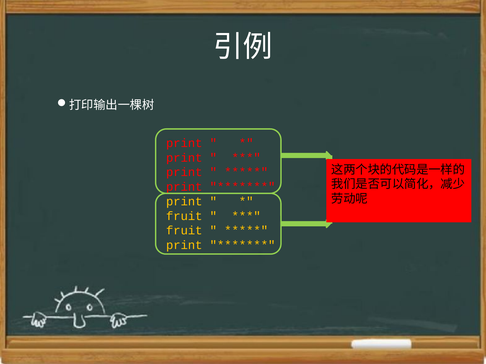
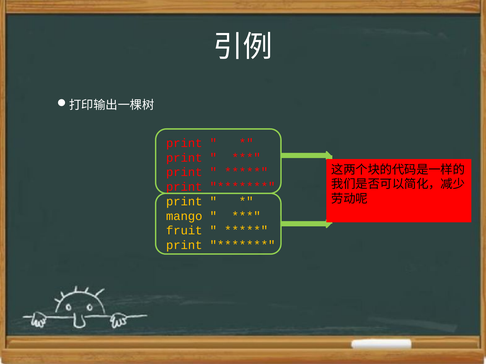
fruit: fruit -> mango (184, 216)
